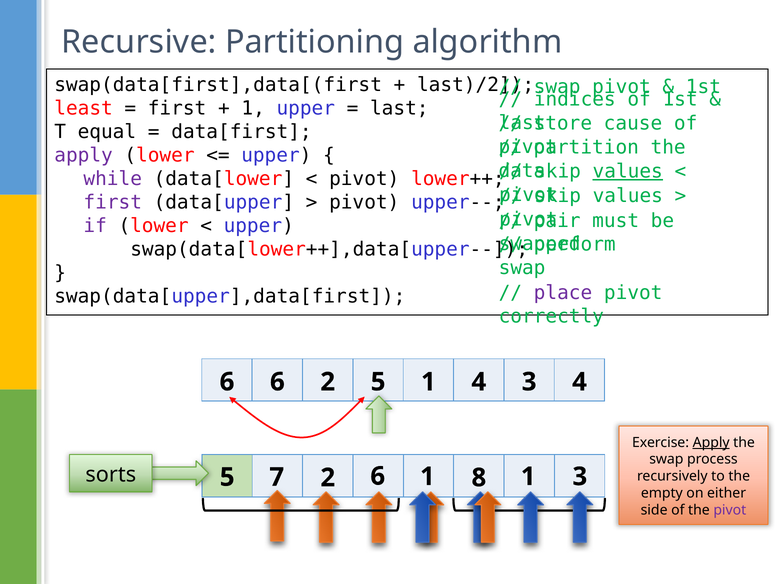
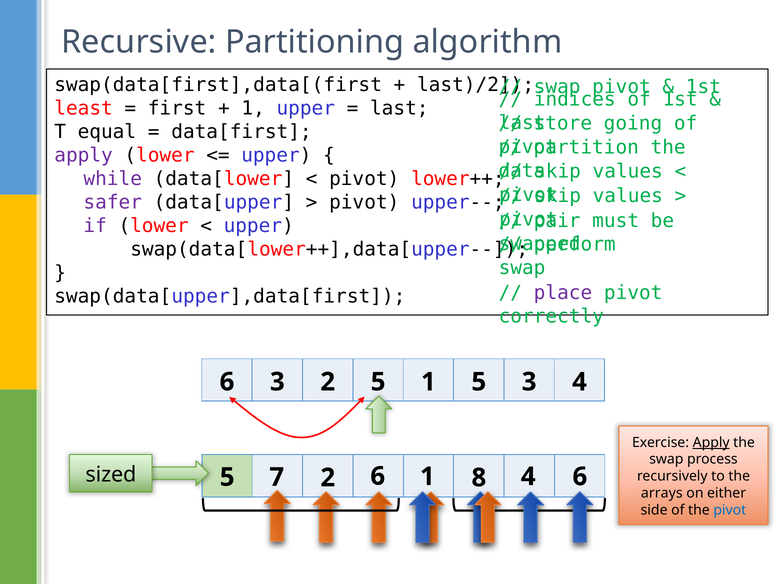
cause: cause -> going (633, 123)
values underline: present -> none (628, 171)
first: first -> safer (113, 202)
6 6: 6 -> 3 (277, 382)
1 4: 4 -> 5 (479, 382)
sorts: sorts -> sized (111, 474)
6 1: 1 -> 4 (528, 476)
7 3: 3 -> 6 (580, 476)
empty: empty -> arrays (662, 493)
pivot colour: purple -> blue (730, 510)
